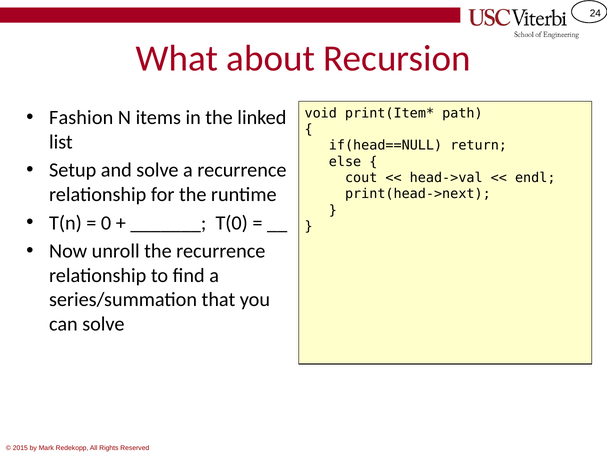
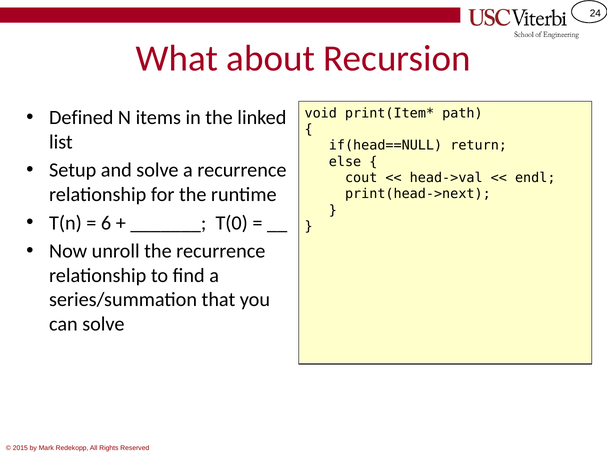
Fashion: Fashion -> Defined (81, 118)
0: 0 -> 6 (106, 223)
